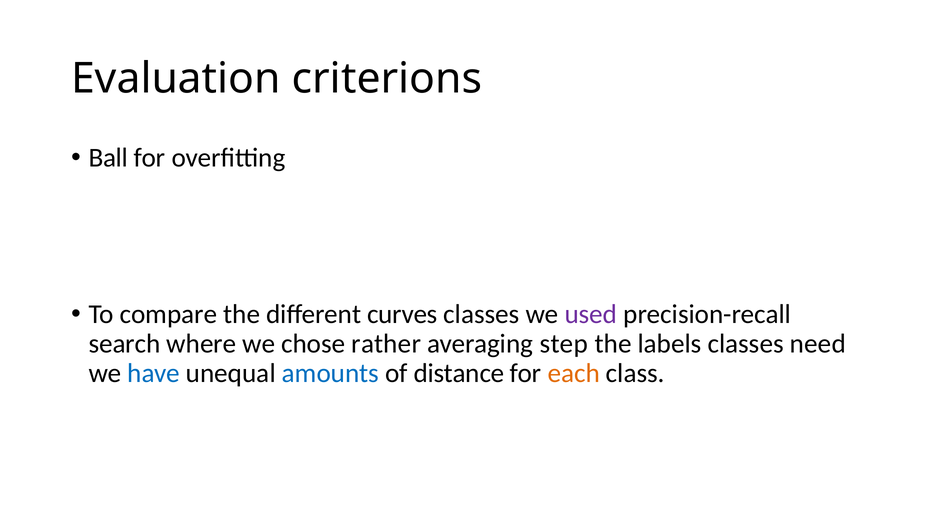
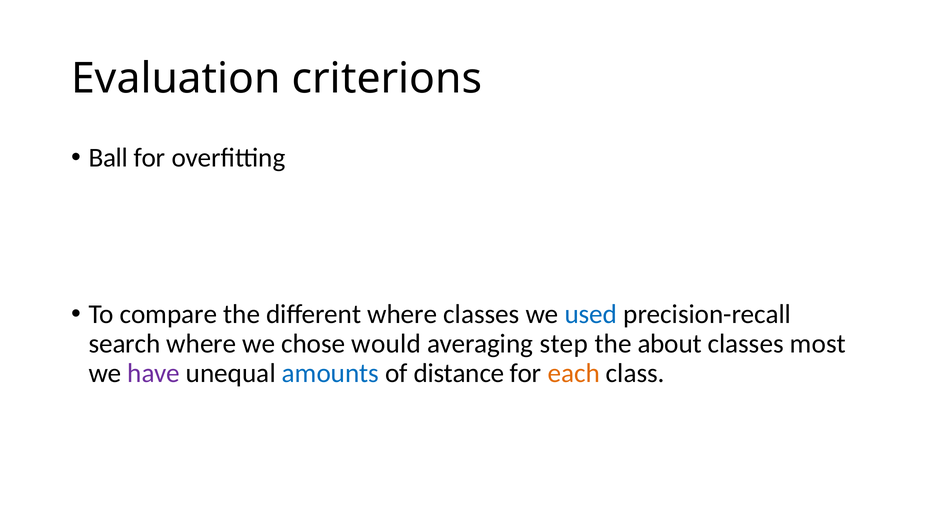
different curves: curves -> where (402, 314)
used colour: purple -> blue (591, 314)
rather: rather -> would (386, 344)
labels: labels -> about (670, 344)
need: need -> most (818, 344)
have colour: blue -> purple (154, 373)
